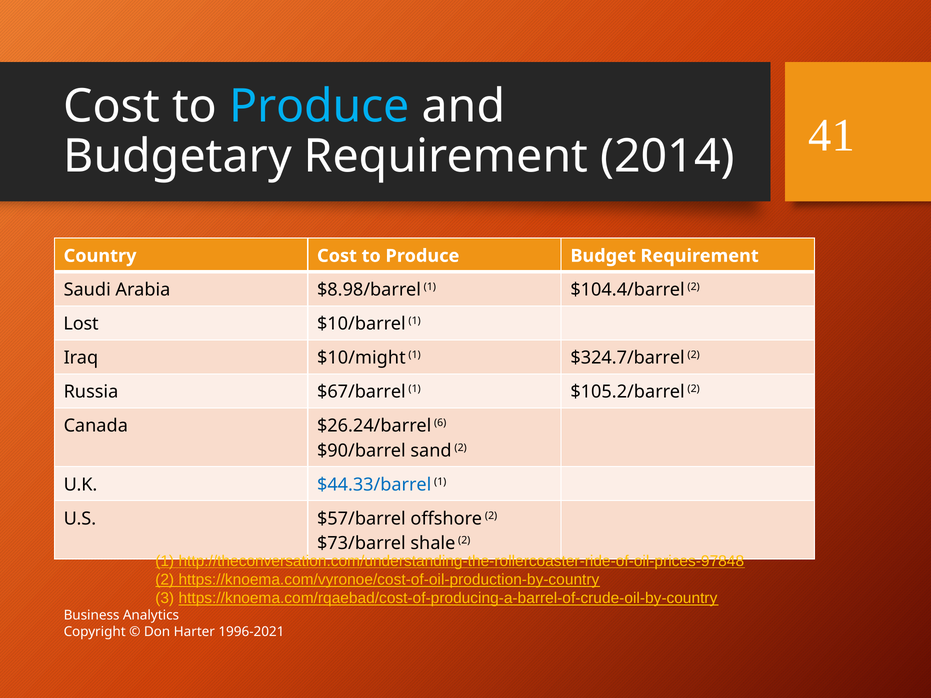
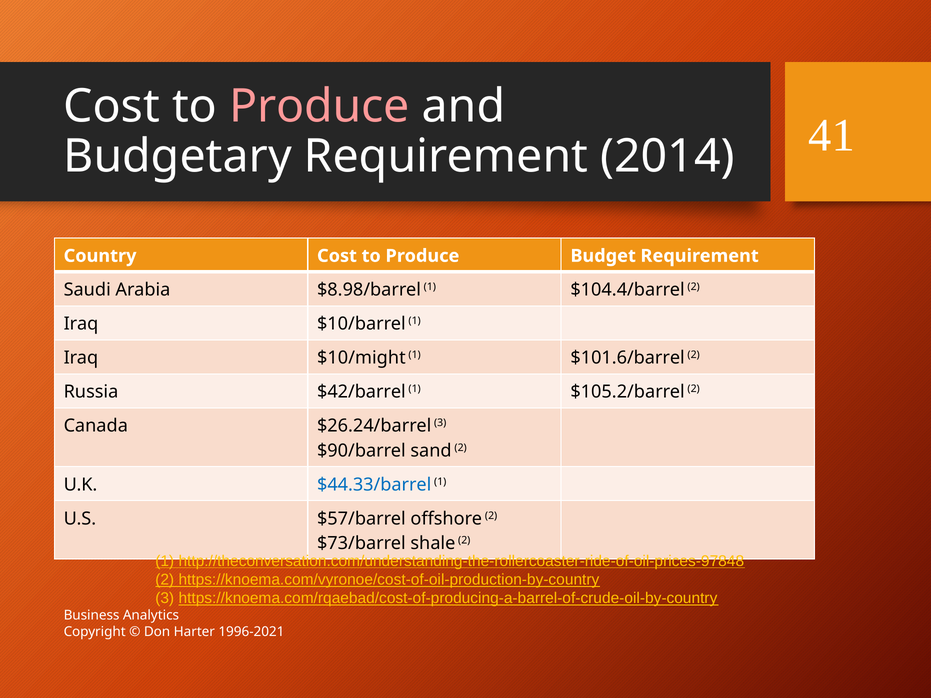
Produce colour: light blue -> pink (319, 106)
Lost: Lost -> Iraq (81, 324)
$324.7/barrel: $324.7/barrel -> $101.6/barrel (628, 358)
$67/barrel: $67/barrel -> $42/barrel (361, 392)
$26.24/barrel 6: 6 -> 3 (440, 423)
